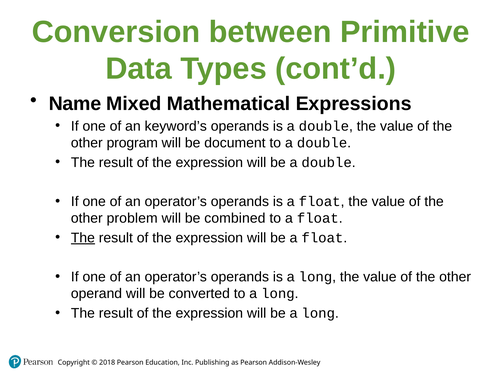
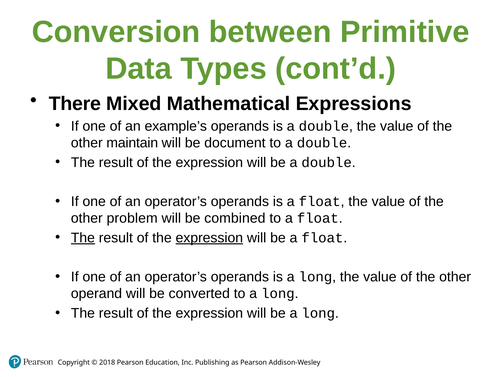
Name: Name -> There (75, 103)
keyword’s: keyword’s -> example’s (176, 126)
program: program -> maintain (132, 143)
expression underline: none -> present (209, 238)
